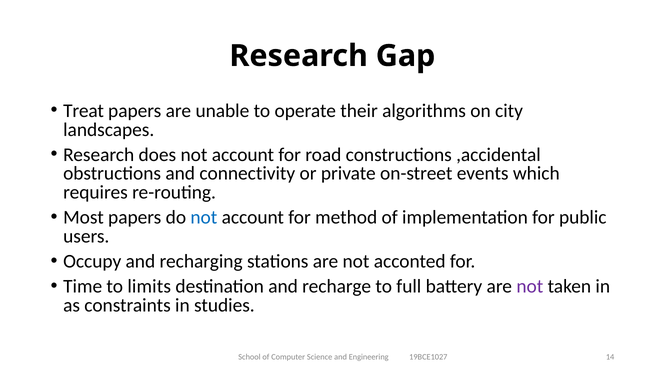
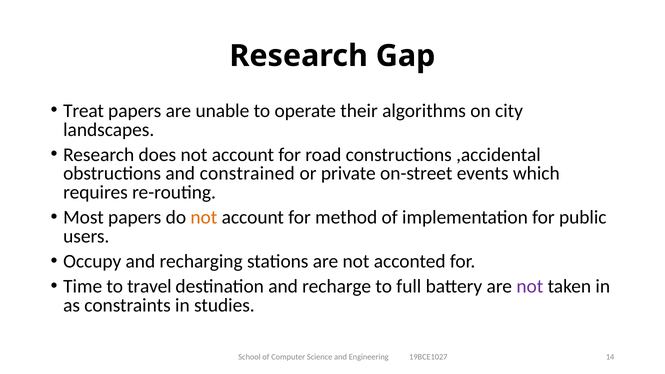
connectivity: connectivity -> constrained (247, 174)
not colour: blue -> orange (204, 218)
limits: limits -> travel (149, 287)
